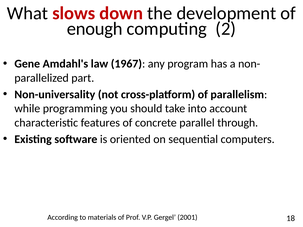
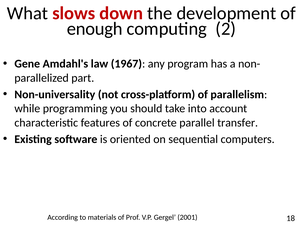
through: through -> transfer (238, 123)
